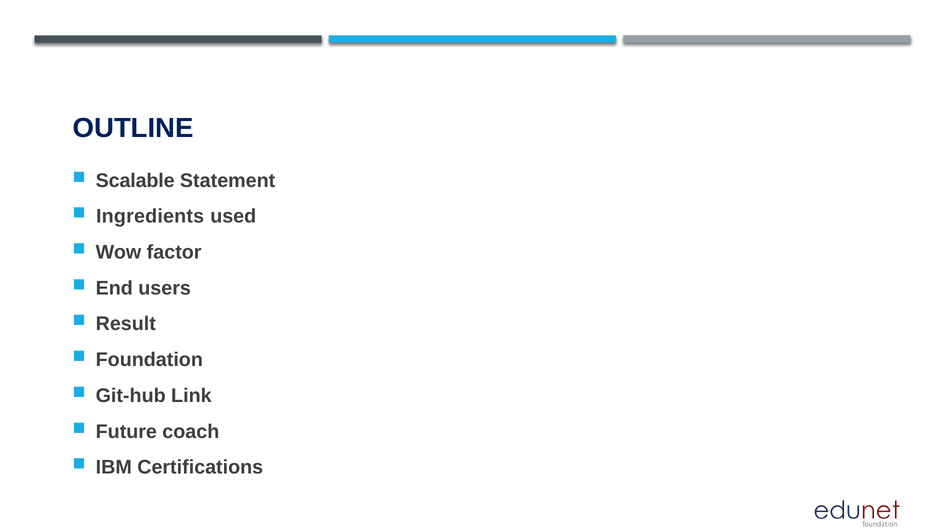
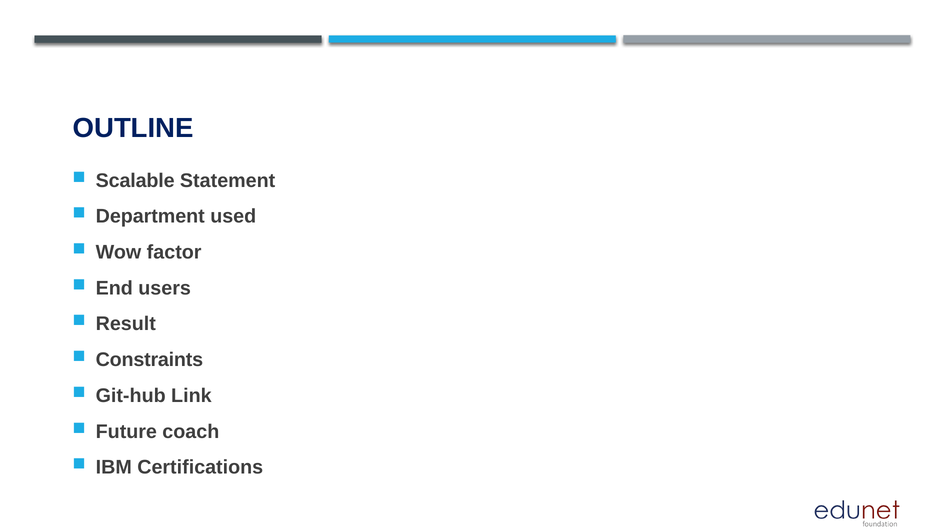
Ingredients: Ingredients -> Department (150, 216)
Foundation: Foundation -> Constraints (149, 360)
